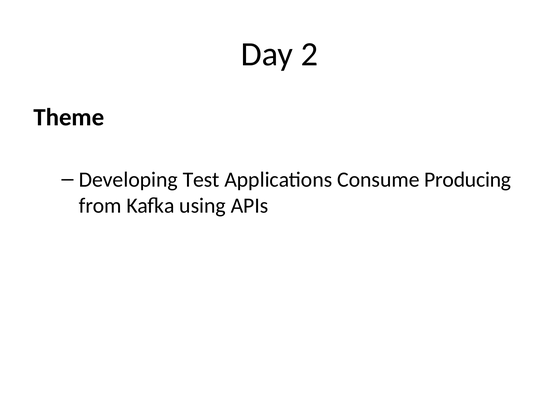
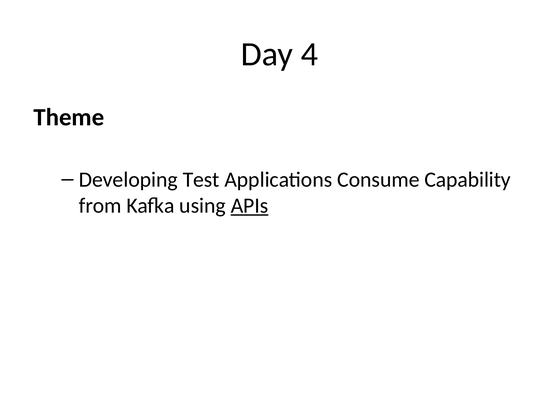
2: 2 -> 4 (309, 54)
Producing: Producing -> Capability (468, 180)
APIs underline: none -> present (250, 206)
